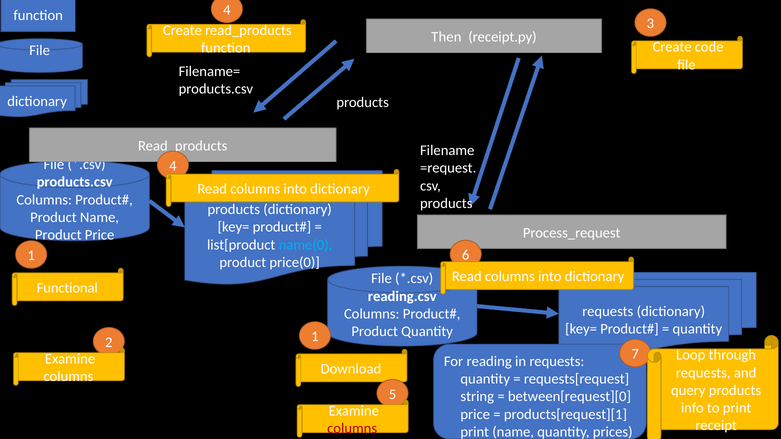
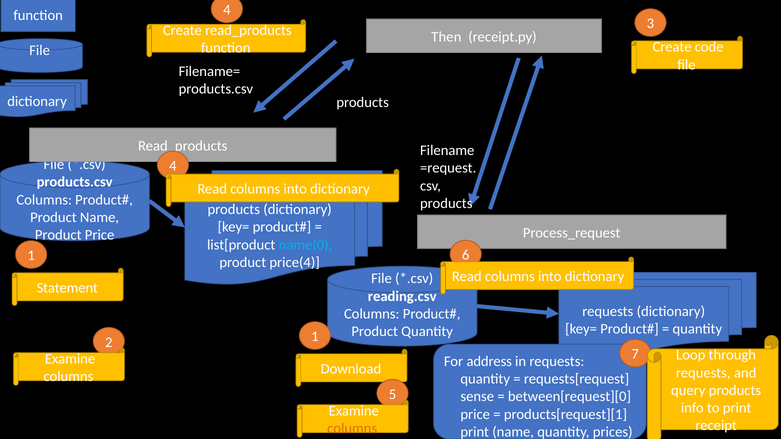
price(0: price(0 -> price(4 (295, 262)
Functional: Functional -> Statement (67, 288)
reading: reading -> address (489, 362)
string: string -> sense (477, 397)
columns colour: red -> orange (352, 429)
